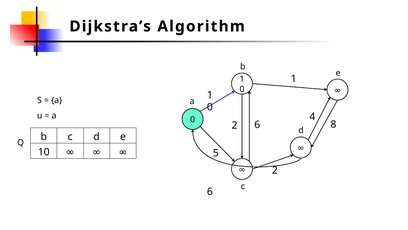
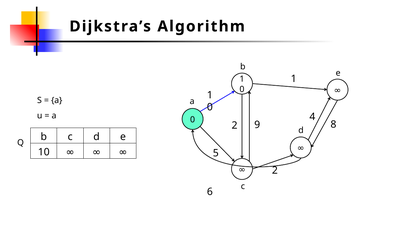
2 6: 6 -> 9 (257, 125)
